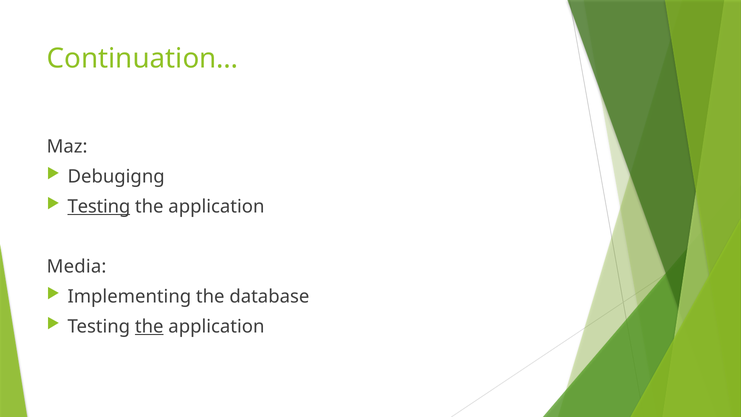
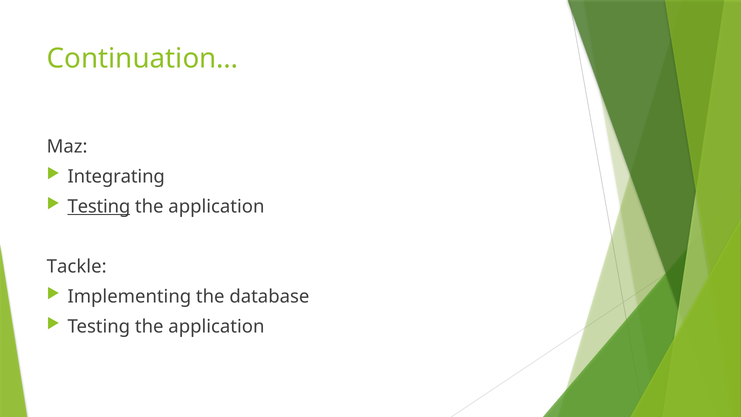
Debugigng: Debugigng -> Integrating (116, 176)
Media: Media -> Tackle (77, 266)
the underline: present -> none (149, 326)
